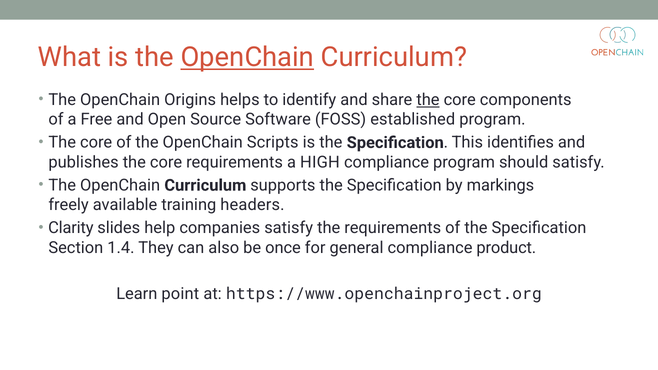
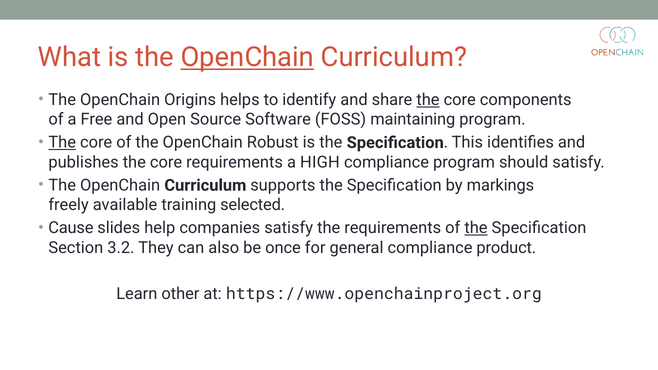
established: established -> maintaining (413, 120)
The underline: none -> present (62, 143)
Scripts: Scripts -> Robust (273, 143)
headers: headers -> selected (253, 205)
Clarity: Clarity -> Cause (71, 228)
the underline: none -> present (476, 228)
1.4: 1.4 -> 3.2 (121, 248)
point: point -> other (180, 294)
